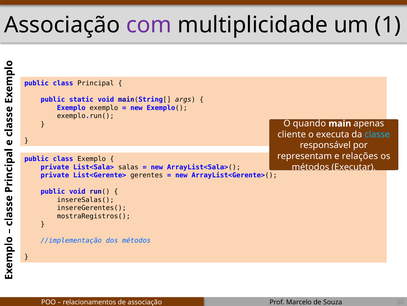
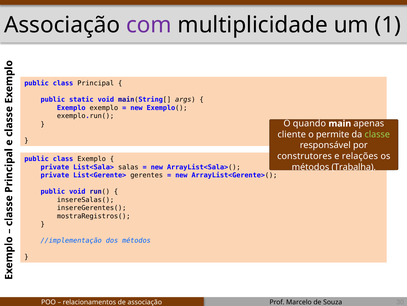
executa: executa -> permite (333, 134)
classe colour: light blue -> light green (377, 134)
representam: representam -> construtores (305, 156)
Executar: Executar -> Trabalha (354, 167)
